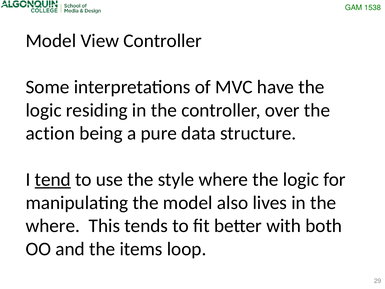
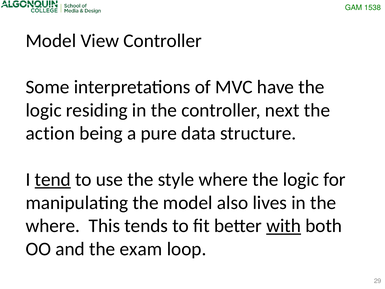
over: over -> next (282, 110)
with underline: none -> present (284, 226)
items: items -> exam (141, 249)
